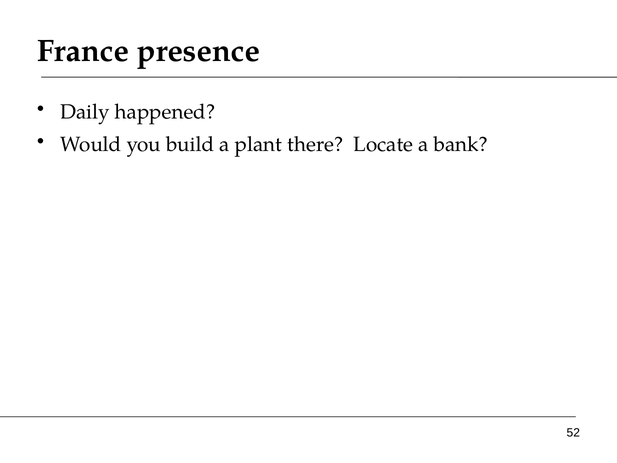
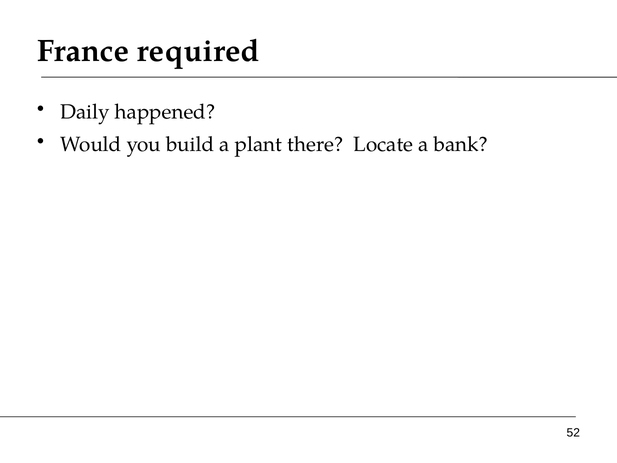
presence: presence -> required (198, 51)
